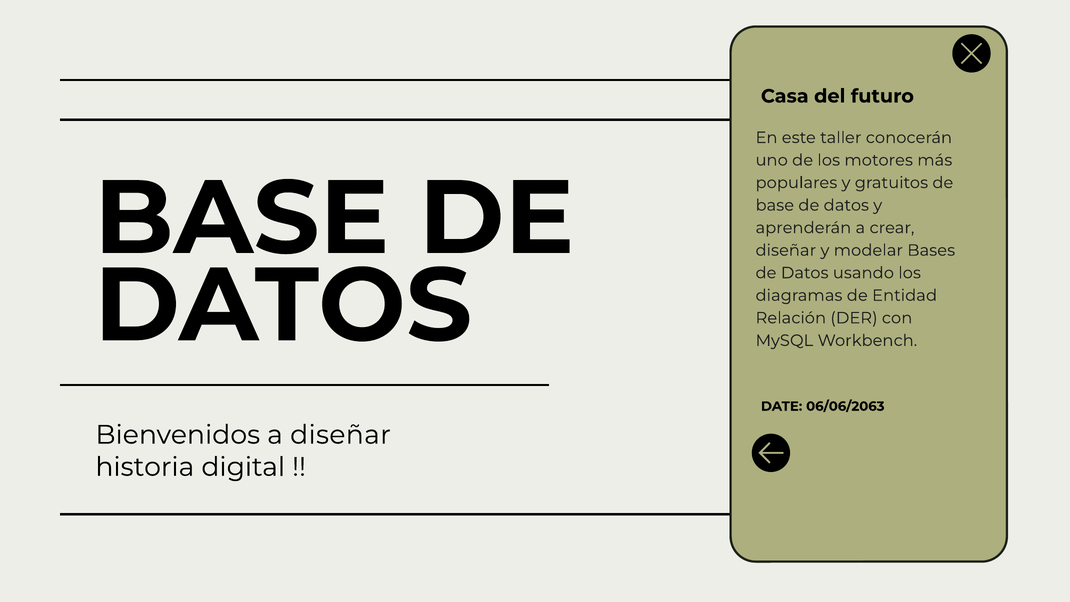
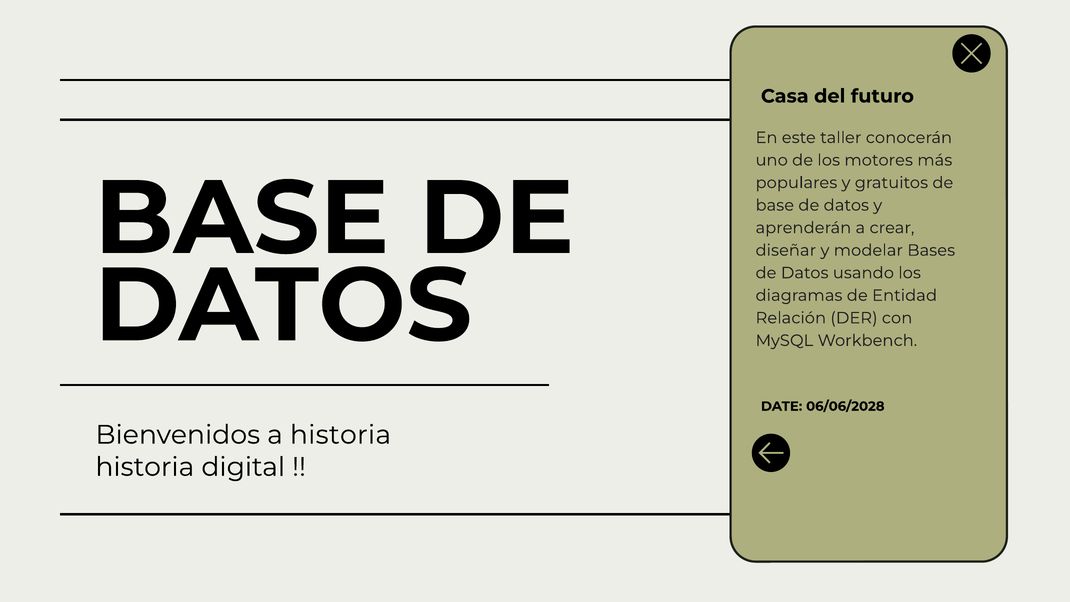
06/06/2063: 06/06/2063 -> 06/06/2028 (845, 406)
a diseñar: diseñar -> historia (341, 435)
